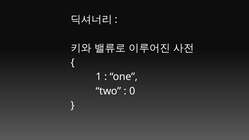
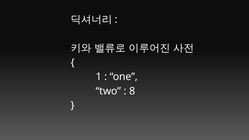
0: 0 -> 8 (132, 91)
